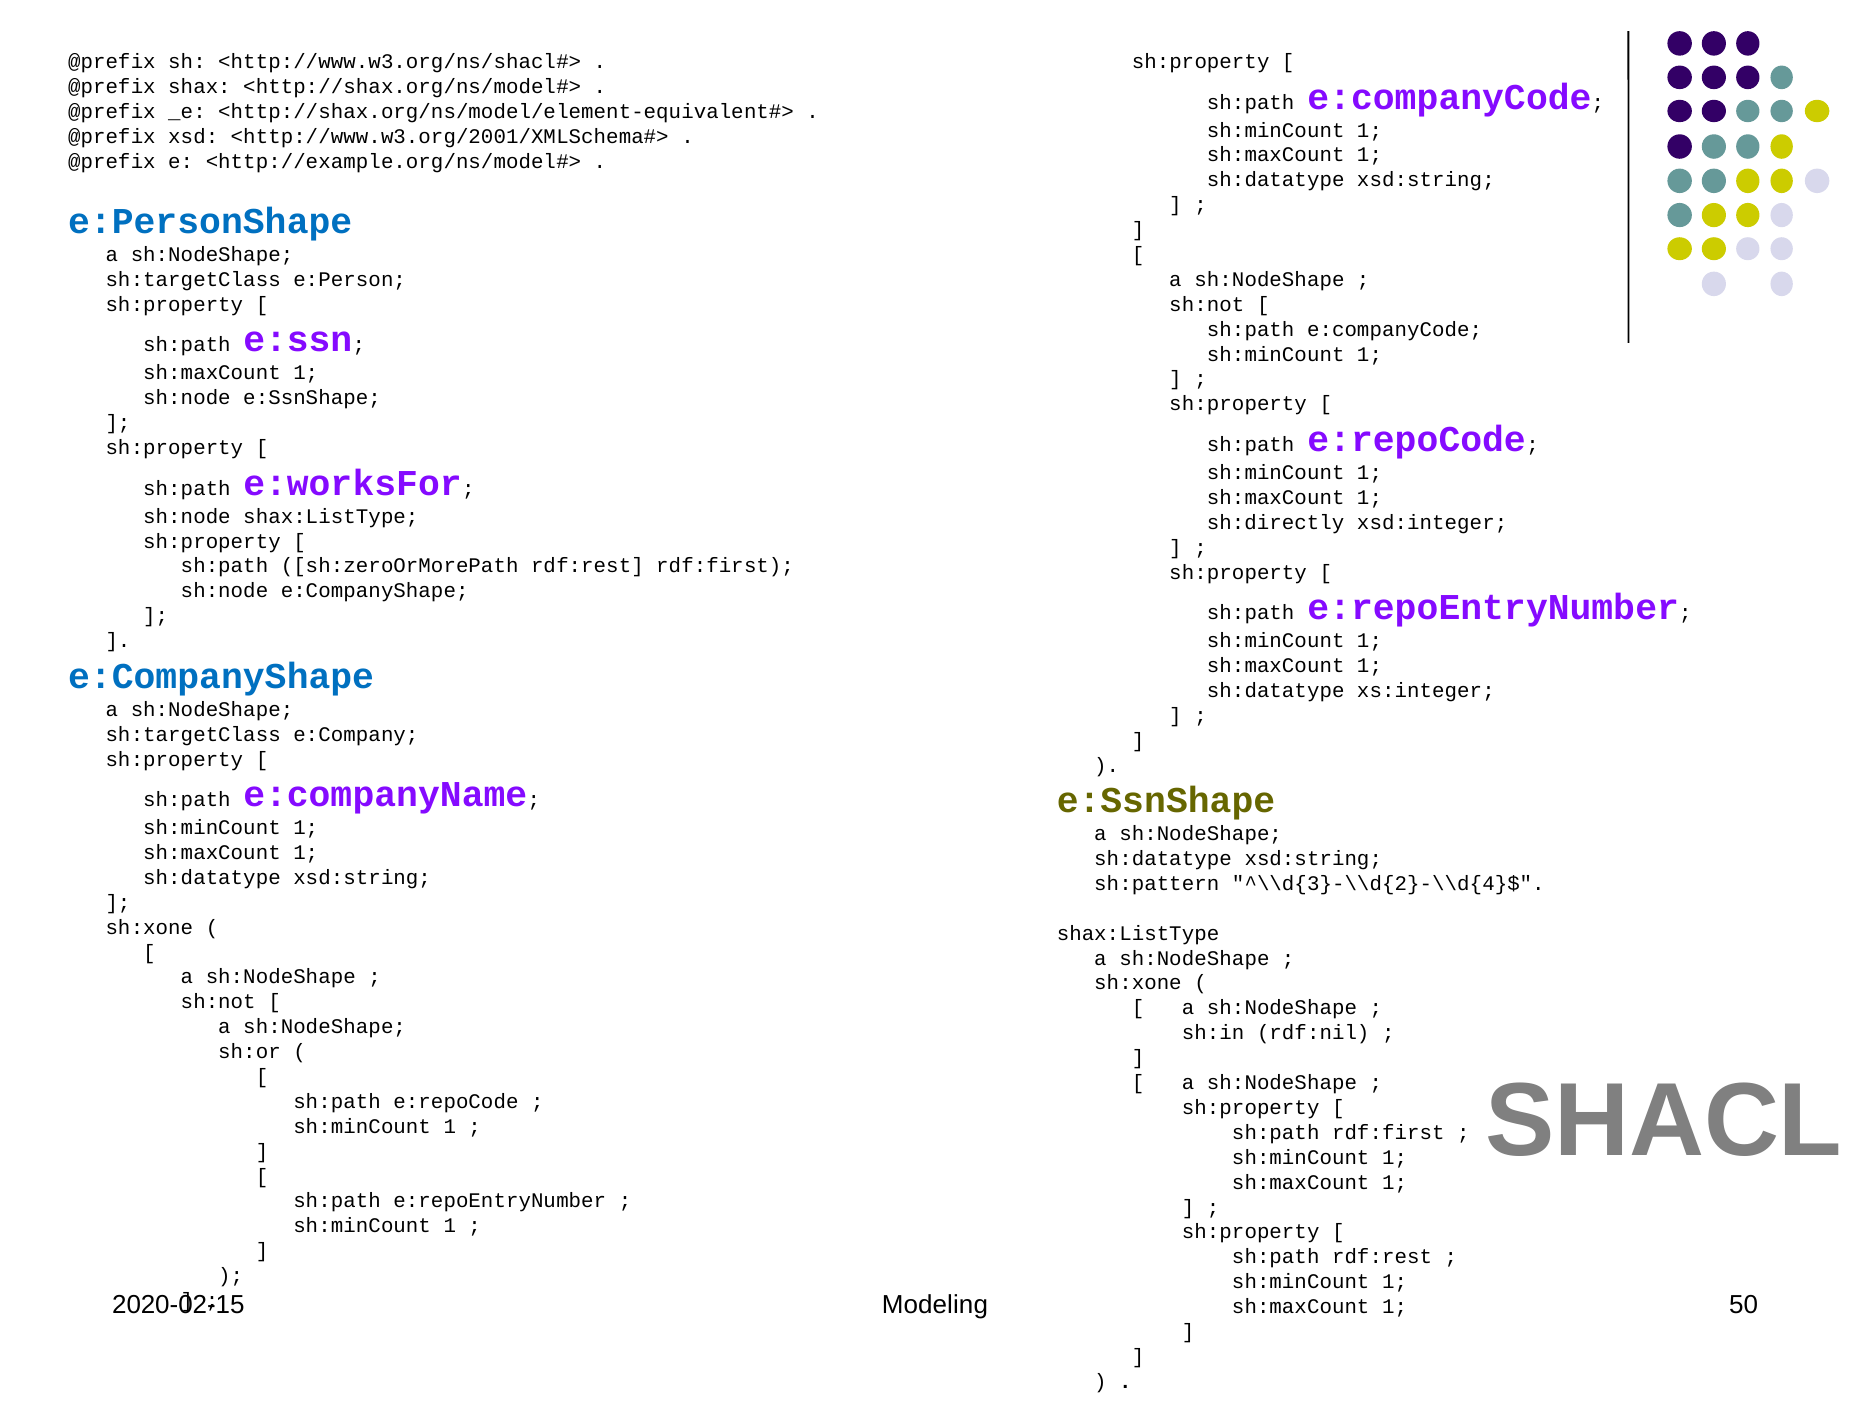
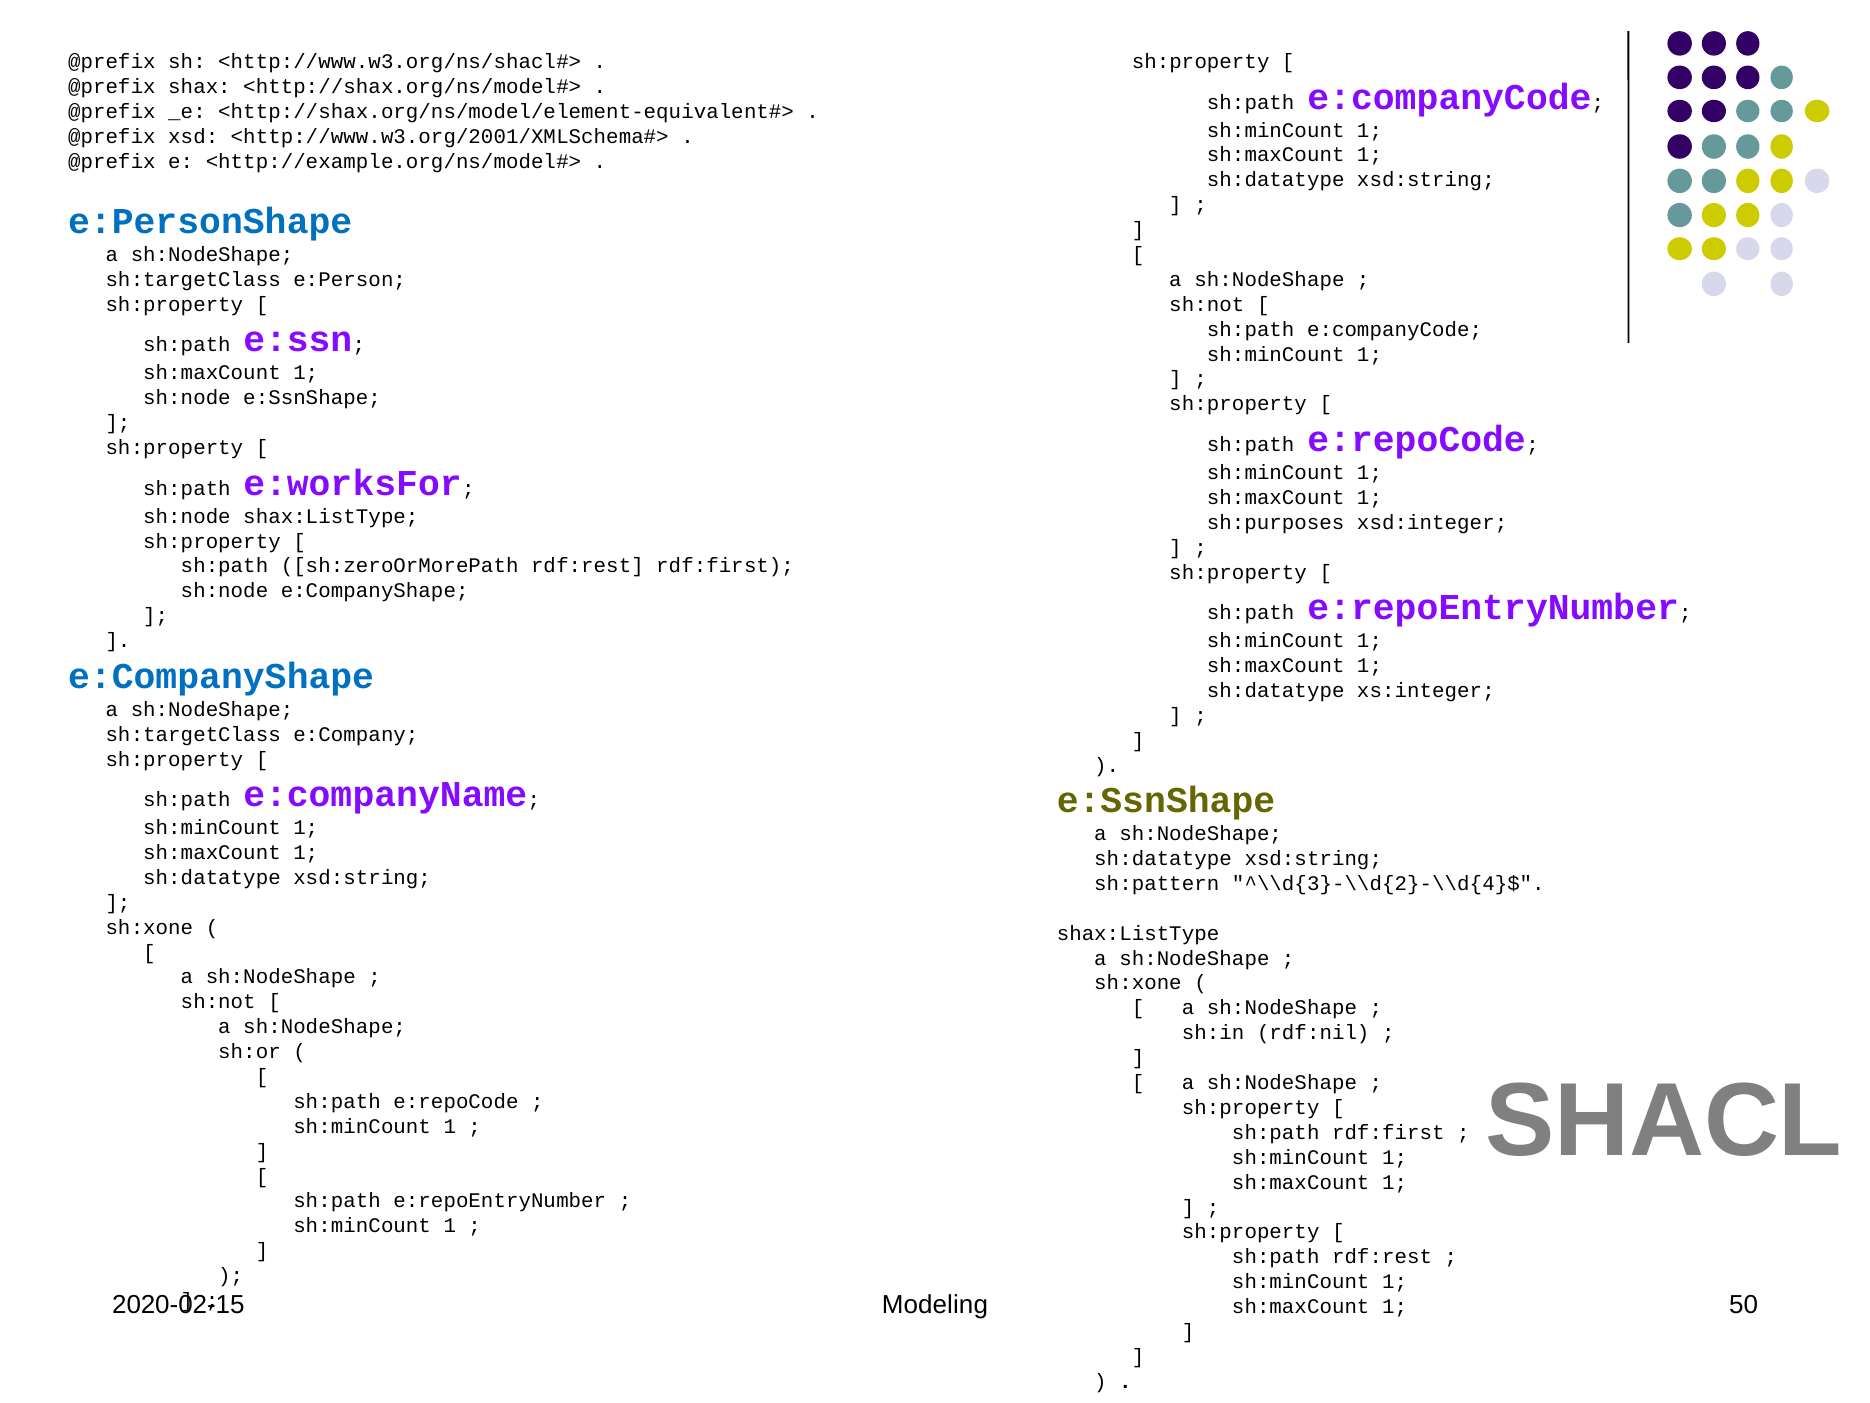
sh:directly: sh:directly -> sh:purposes (1276, 522)
